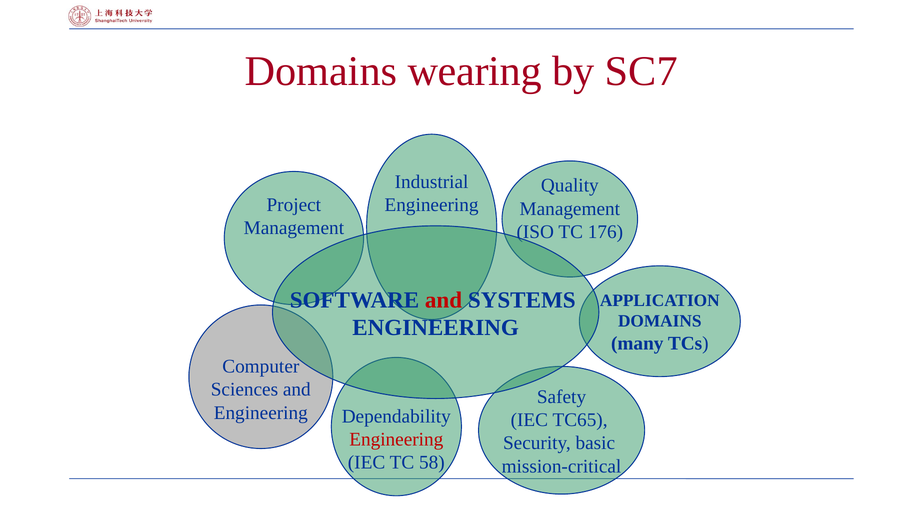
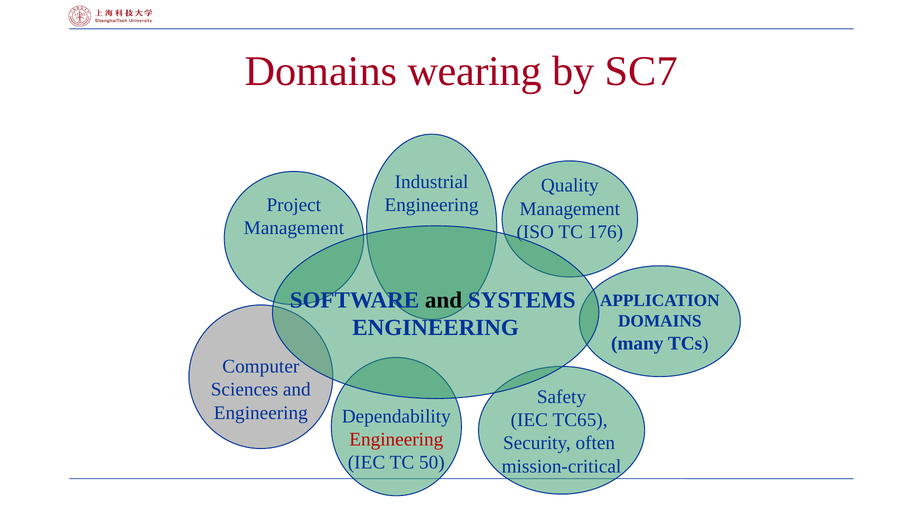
and colour: red -> black (444, 300)
basic: basic -> often (595, 443)
58: 58 -> 50 (432, 463)
